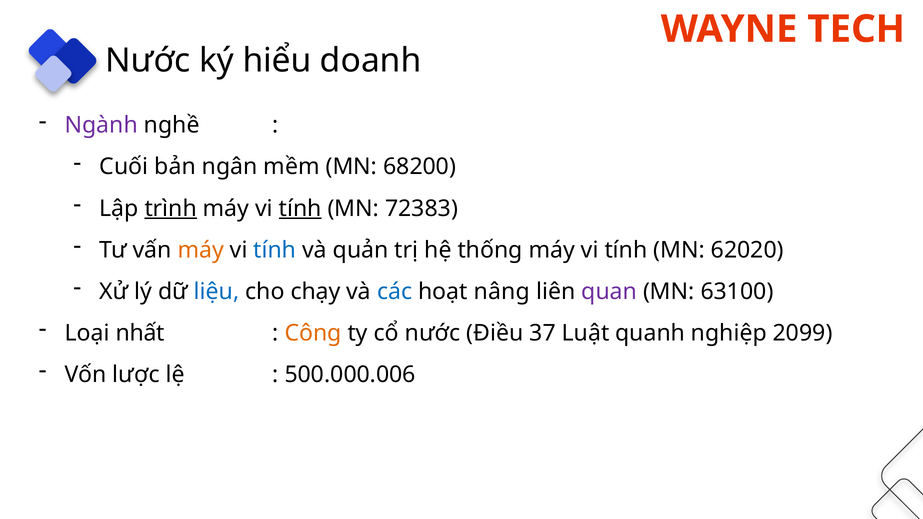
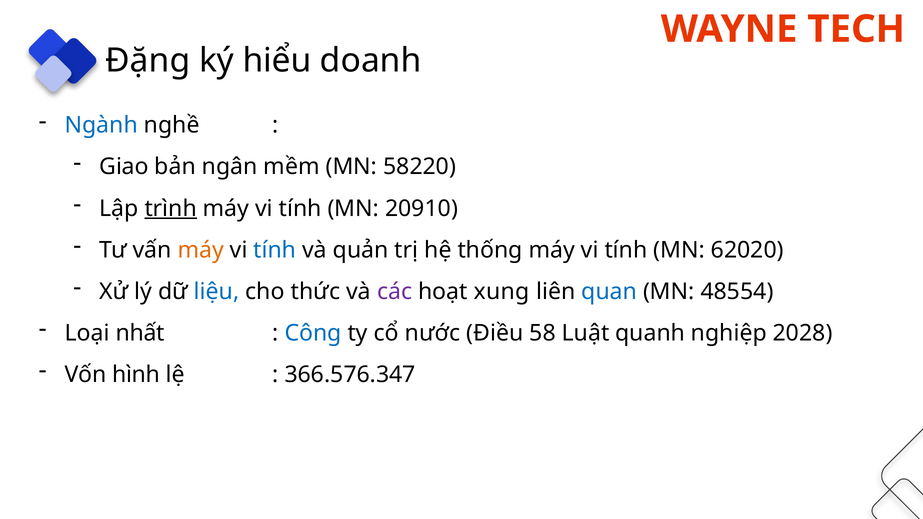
Nước: Nước -> Đặng (148, 61)
Ngành colour: purple -> blue (101, 125)
Cuối: Cuối -> Giao (124, 167)
68200: 68200 -> 58220 (420, 167)
tính underline: present -> none (300, 208)
72383: 72383 -> 20910 (422, 208)
chạy: chạy -> thức (315, 292)
các colour: blue -> purple (395, 292)
nâng: nâng -> xung (502, 292)
quan colour: purple -> blue (609, 292)
63100: 63100 -> 48554 (737, 292)
Công colour: orange -> blue (313, 333)
37: 37 -> 58 (543, 333)
2099: 2099 -> 2028 (803, 333)
lược: lược -> hình (136, 375)
500.000.006: 500.000.006 -> 366.576.347 (350, 375)
